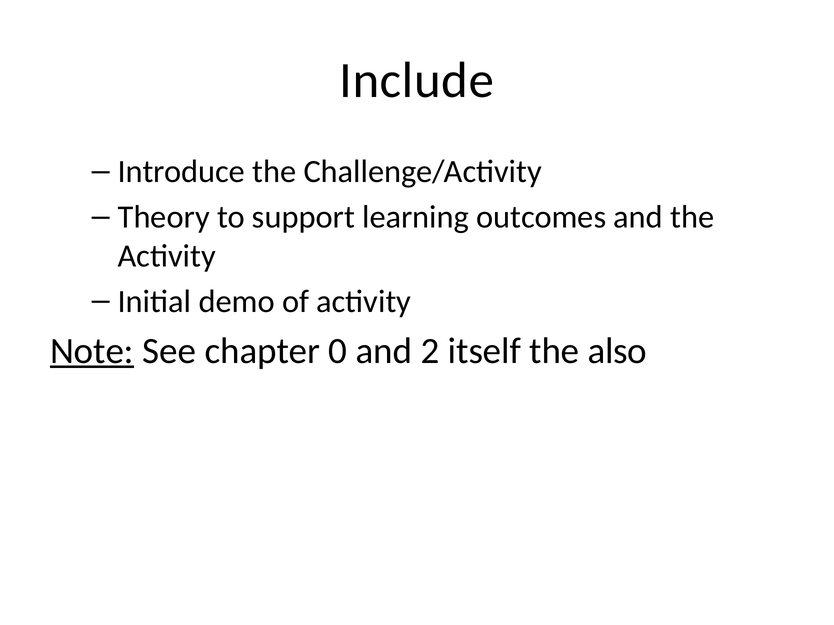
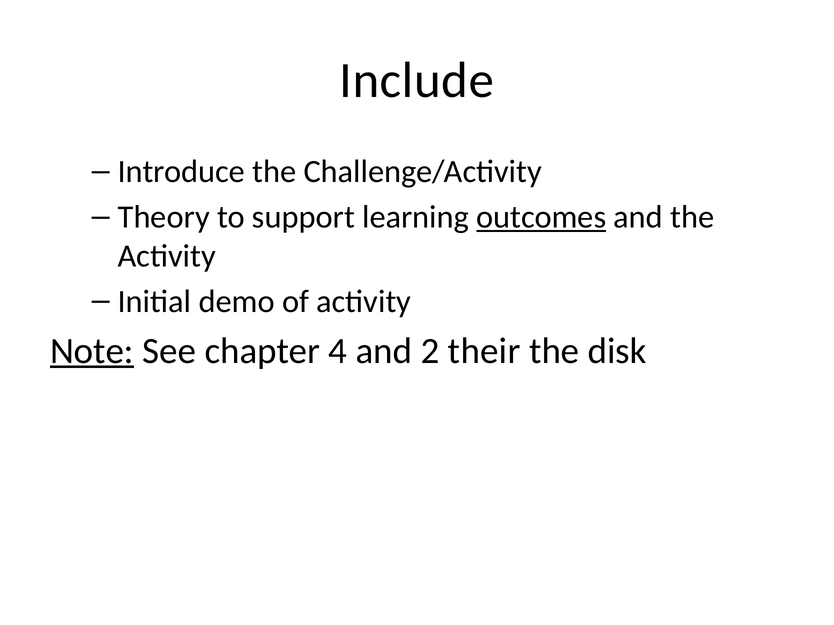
outcomes underline: none -> present (541, 217)
0: 0 -> 4 (338, 351)
itself: itself -> their (484, 351)
also: also -> disk (617, 351)
